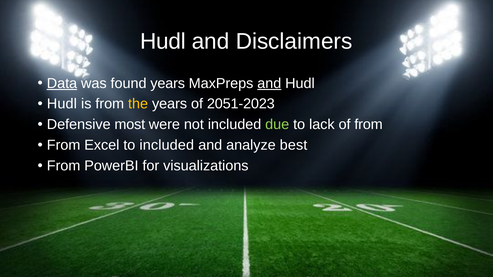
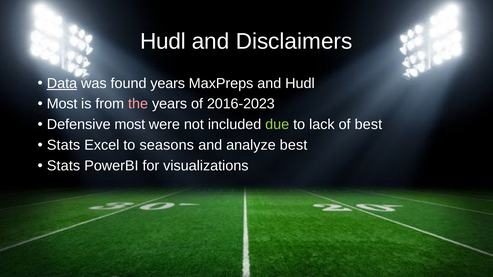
and underline: present -> none (269, 83)
Hudl: Hudl -> Most (62, 104)
the colour: yellow -> pink (138, 104)
2051-2023: 2051-2023 -> 2016-2023 (241, 104)
of from: from -> best (368, 125)
From: From -> Stats (64, 145)
to included: included -> seasons (167, 145)
From: From -> Stats (64, 166)
